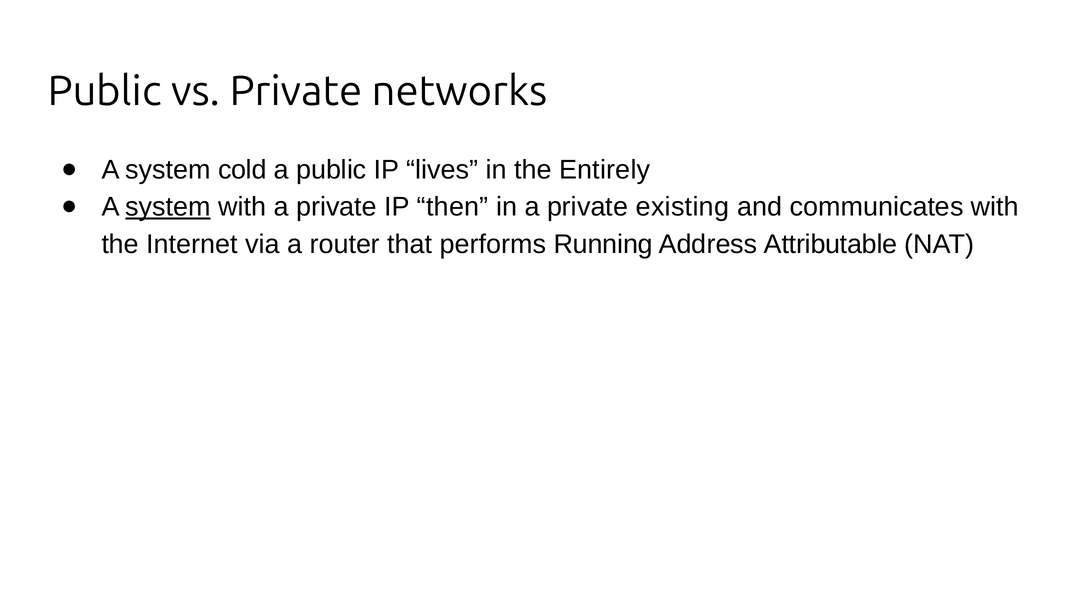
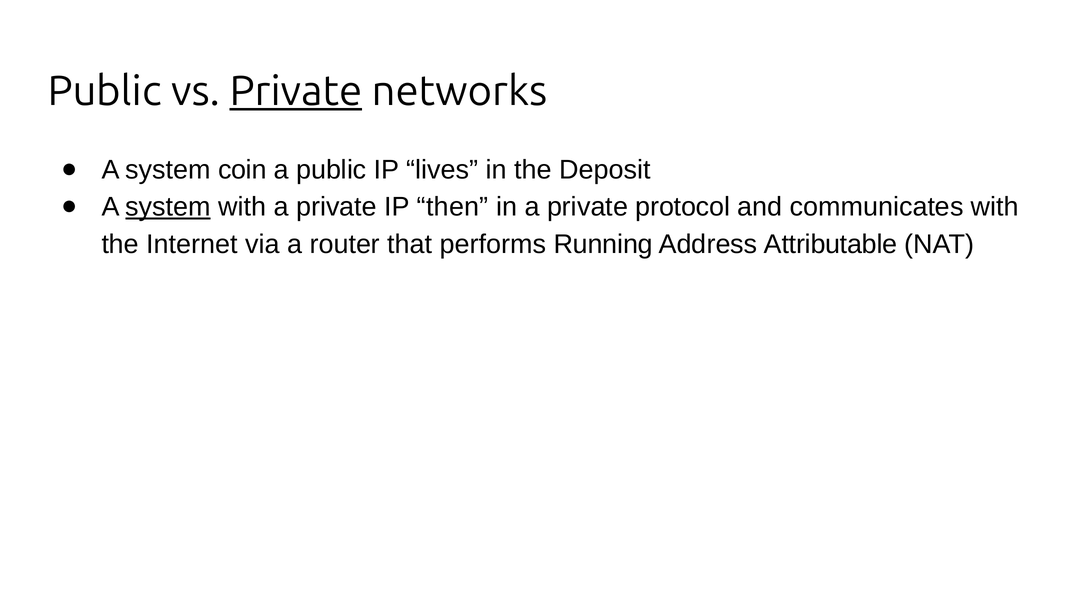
Private underline: none -> present (296, 91)
cold: cold -> coin (242, 170)
Entirely: Entirely -> Deposit (605, 170)
existing: existing -> protocol (683, 207)
